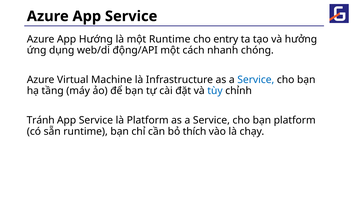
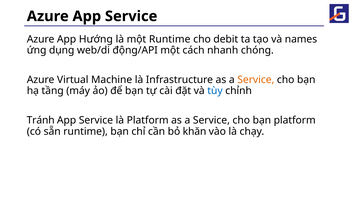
entry: entry -> debit (226, 39)
hưởng: hưởng -> names (301, 39)
Service colour: blue -> orange (256, 80)
thích: thích -> khăn (195, 131)
